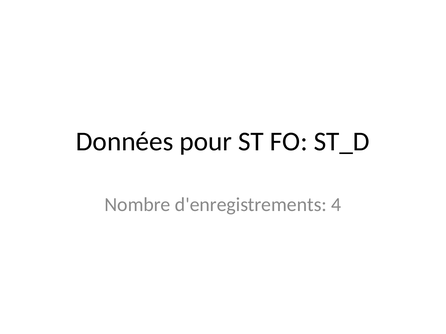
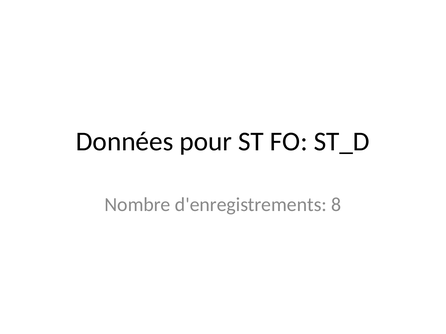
4: 4 -> 8 (336, 205)
